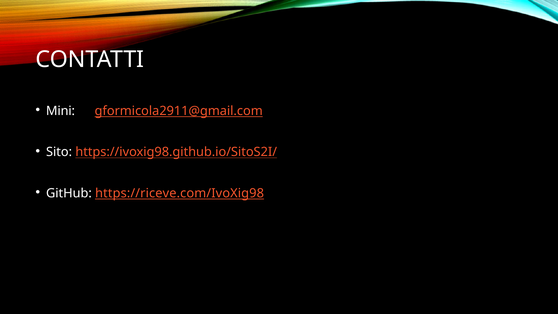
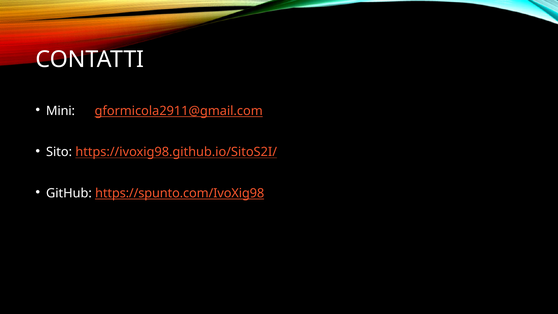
https://riceve.com/IvoXig98: https://riceve.com/IvoXig98 -> https://spunto.com/IvoXig98 (180, 193)
